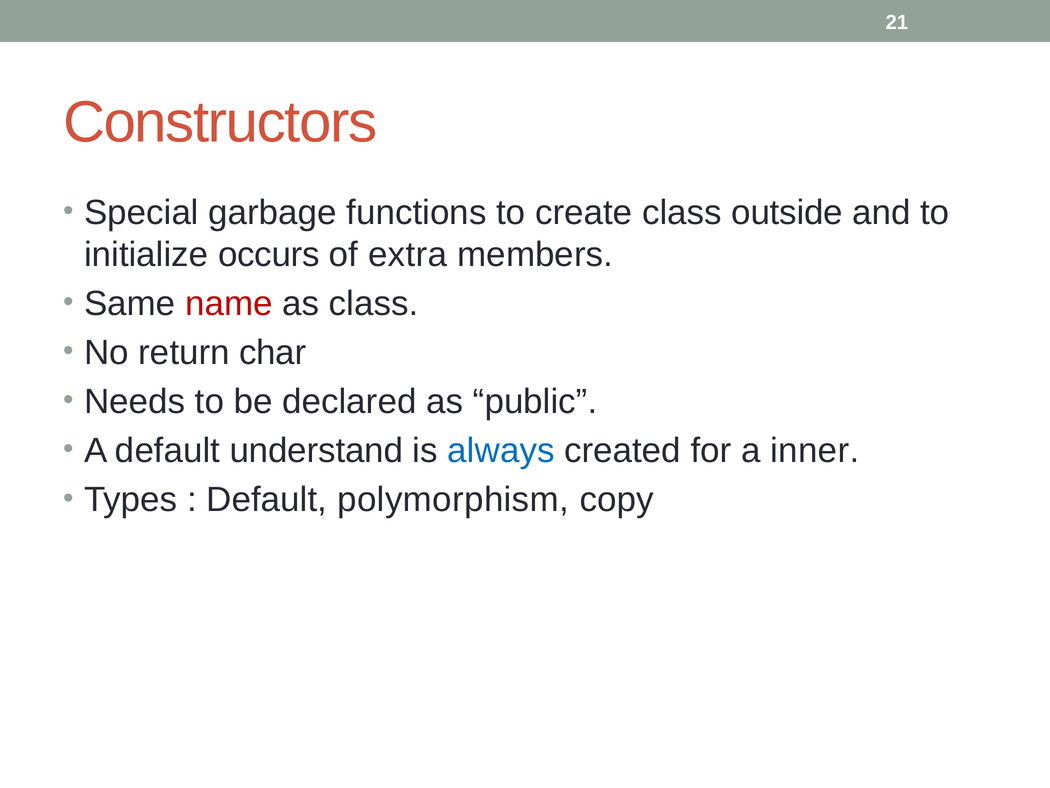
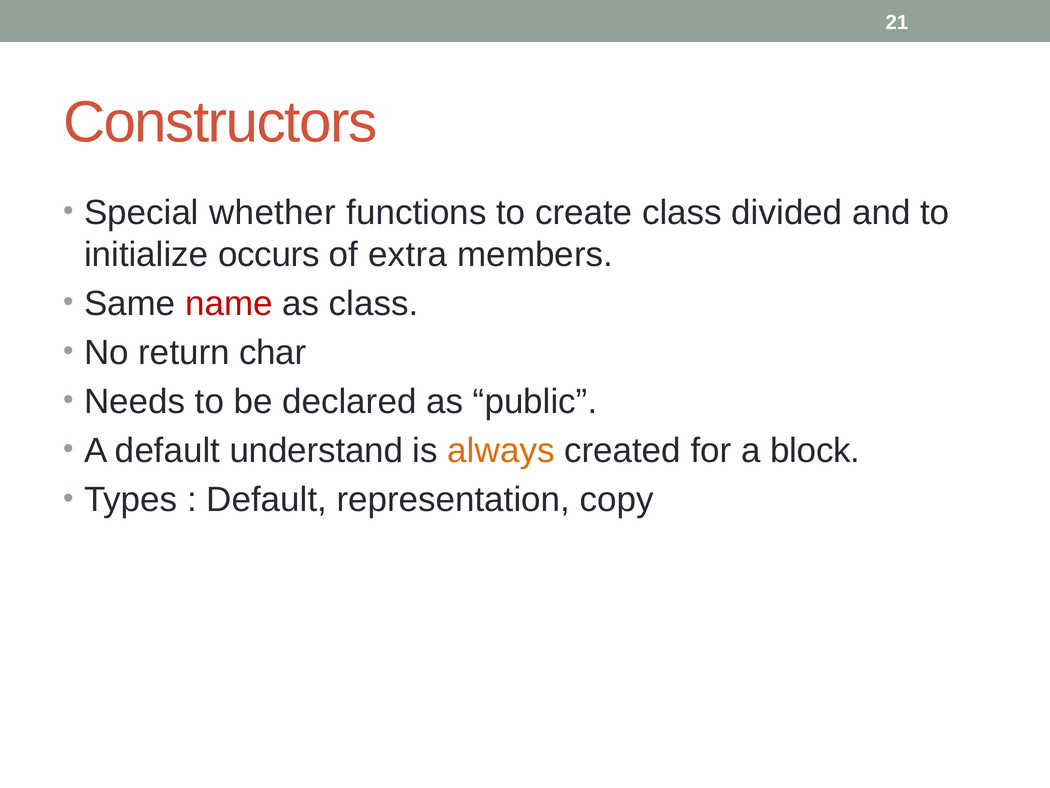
garbage: garbage -> whether (272, 212)
outside: outside -> divided (787, 212)
always colour: blue -> orange (501, 450)
inner: inner -> block (815, 450)
polymorphism: polymorphism -> representation (453, 499)
